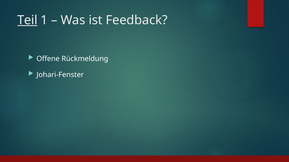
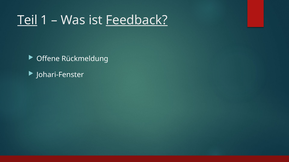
Feedback underline: none -> present (137, 20)
